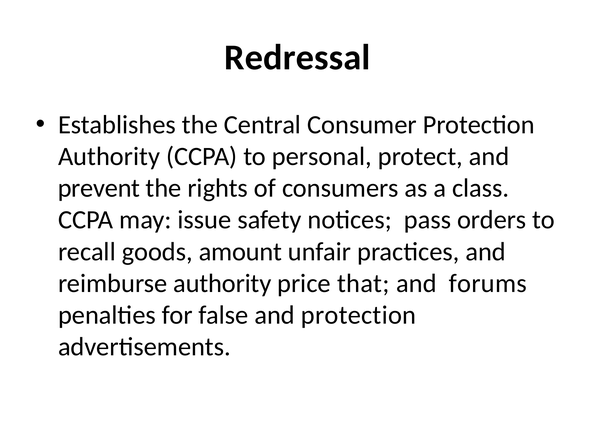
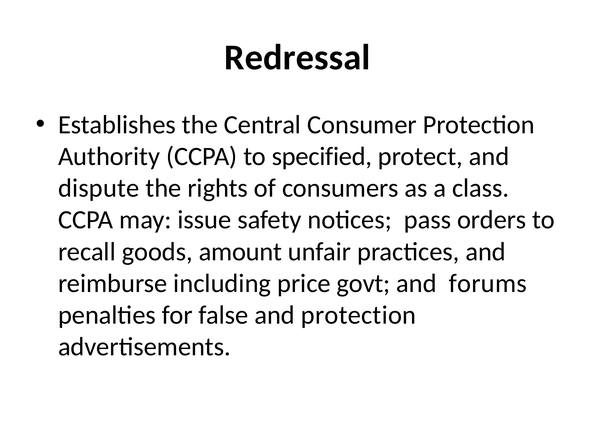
personal: personal -> specified (322, 157)
prevent: prevent -> dispute (99, 188)
reimburse authority: authority -> including (222, 284)
that: that -> govt (363, 284)
